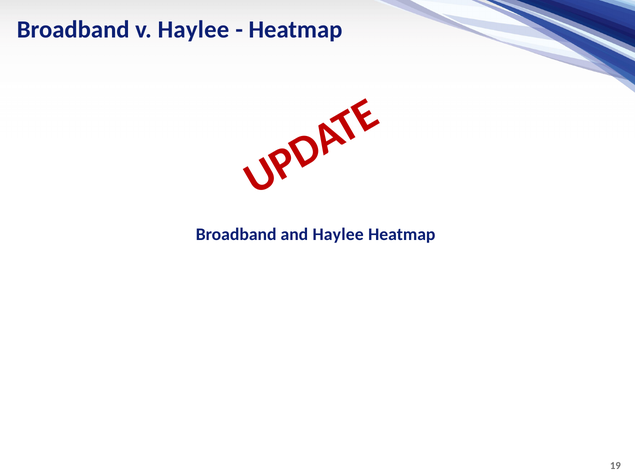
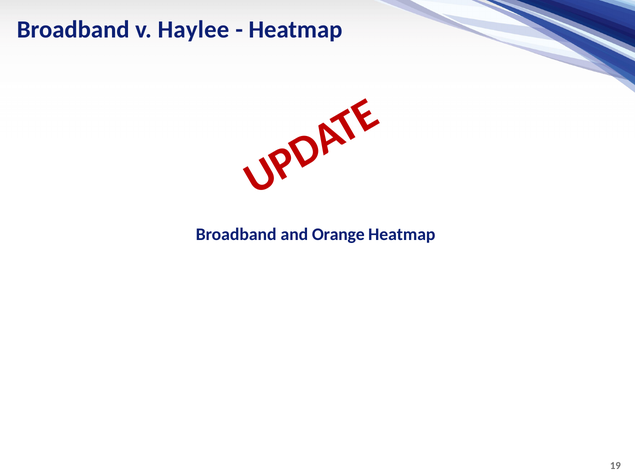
and Haylee: Haylee -> Orange (338, 235)
